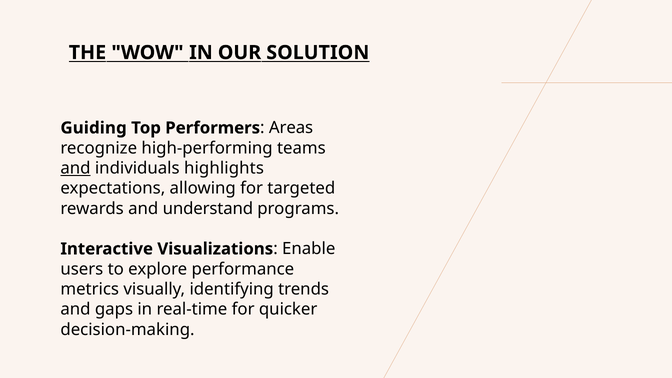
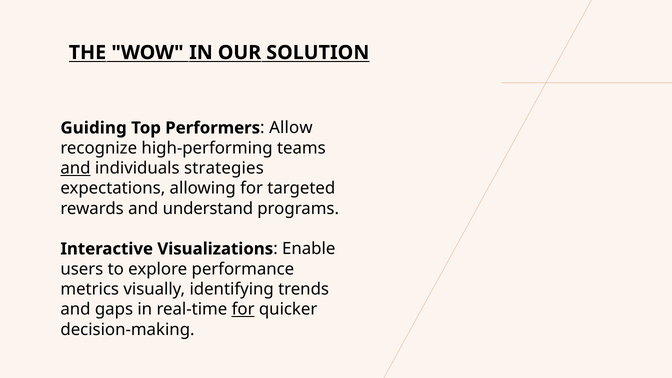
Areas: Areas -> Allow (291, 128)
highlights: highlights -> strategies (224, 168)
for underline: none -> present (243, 309)
